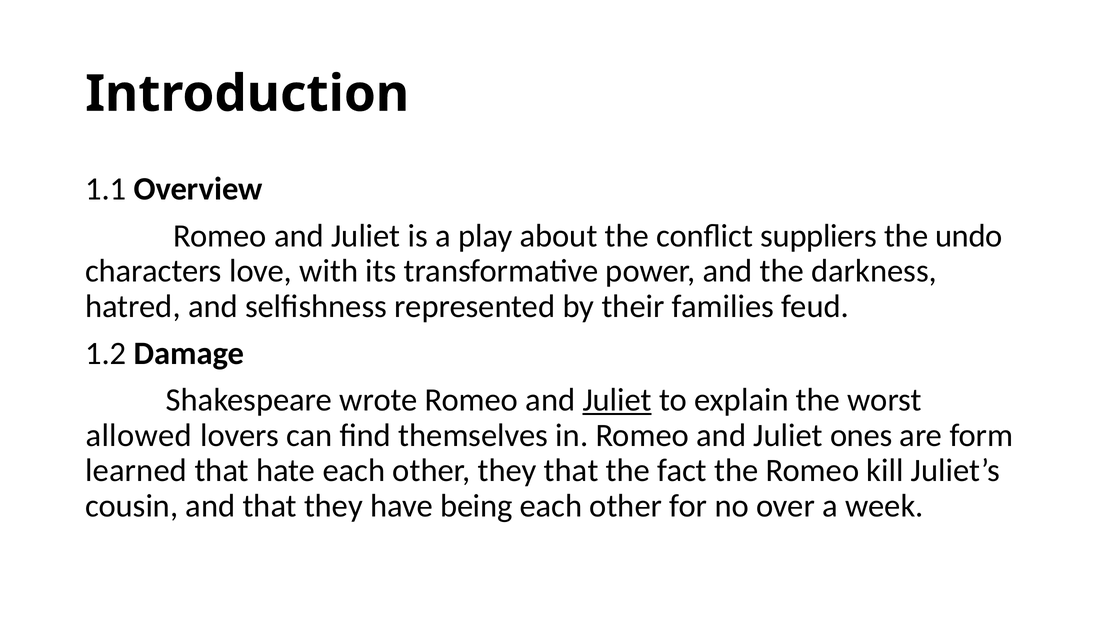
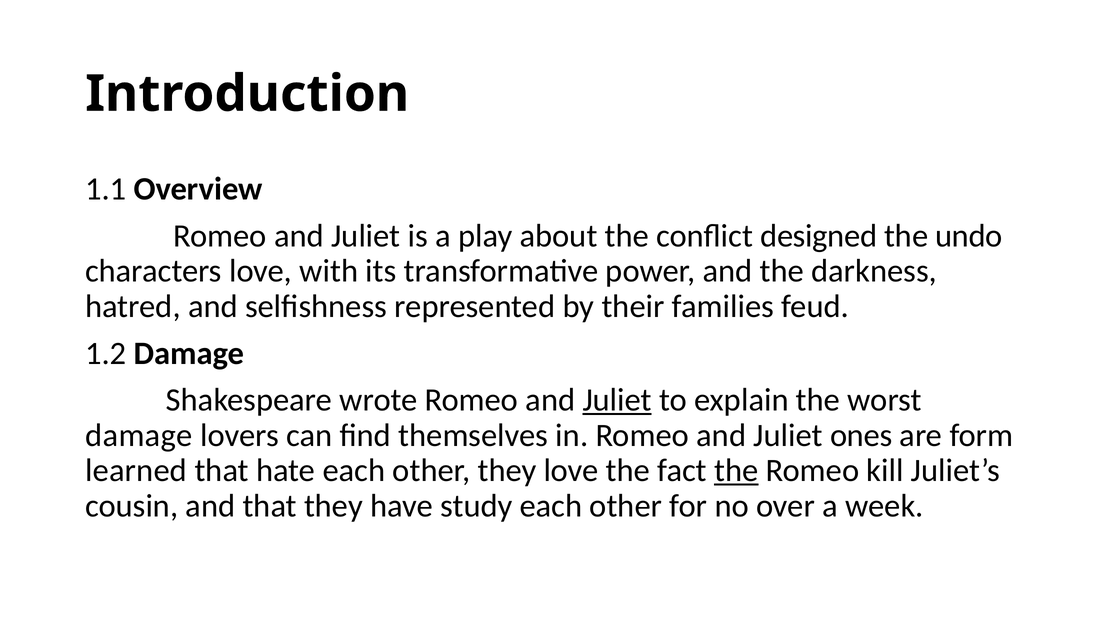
suppliers: suppliers -> designed (819, 236)
allowed: allowed -> damage (139, 435)
they that: that -> love (571, 470)
the underline: none -> present (736, 470)
being: being -> study (476, 505)
